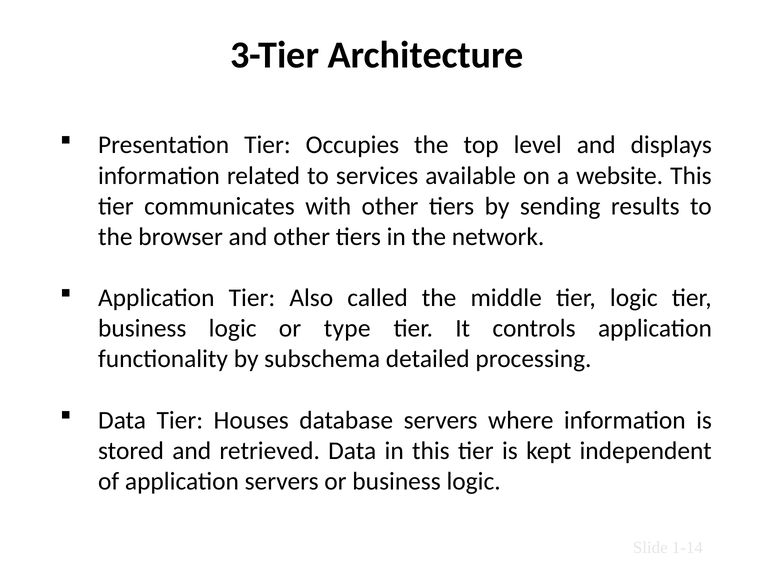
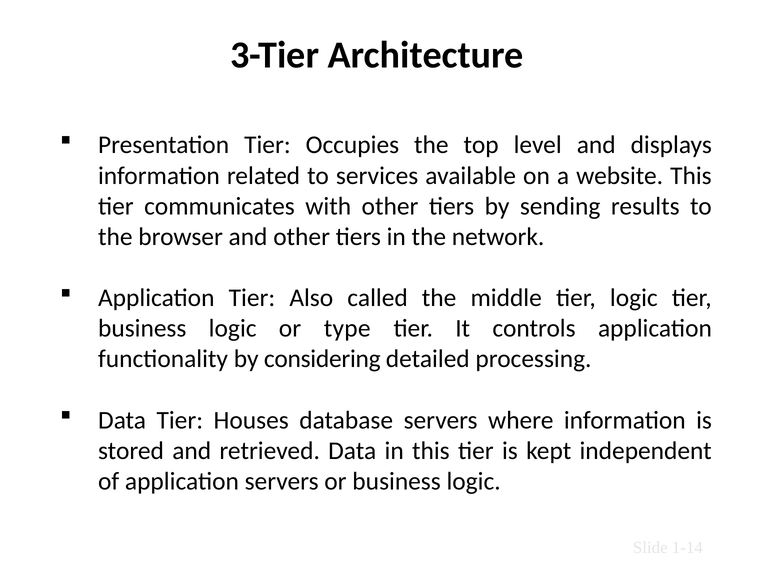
subschema: subschema -> considering (322, 359)
